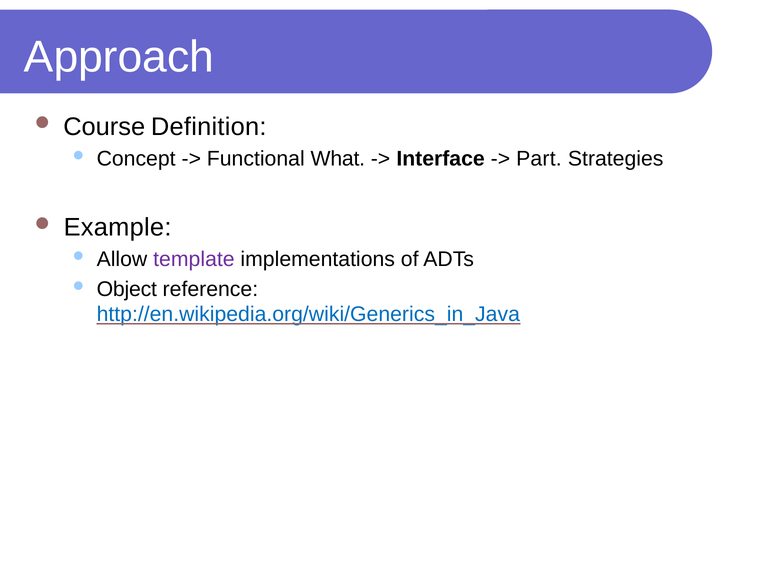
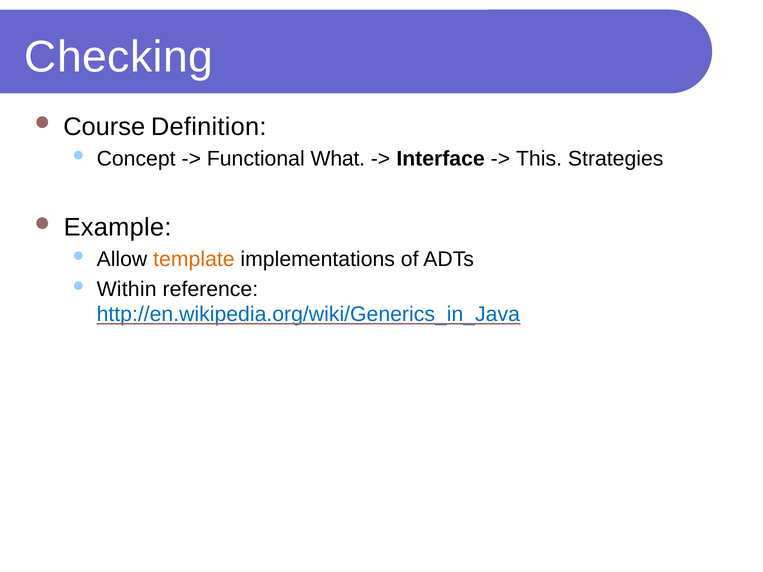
Approach: Approach -> Checking (119, 57)
Part: Part -> This (539, 159)
template colour: purple -> orange (194, 259)
Object: Object -> Within (127, 289)
